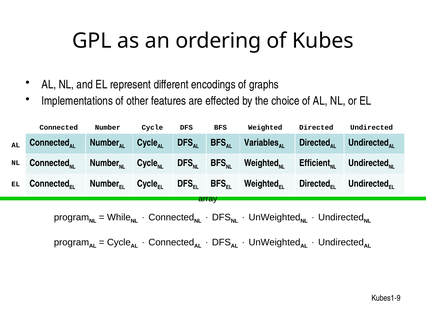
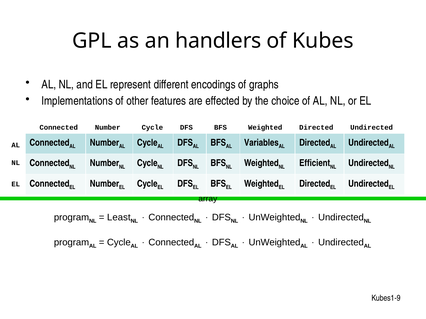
ordering: ordering -> handlers (218, 41)
While: While -> Least (119, 218)
